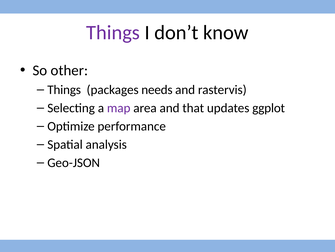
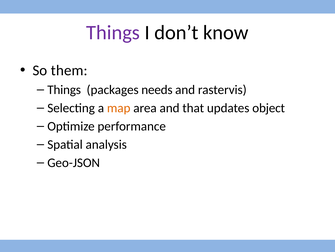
other: other -> them (69, 70)
map colour: purple -> orange (119, 108)
ggplot: ggplot -> object (269, 108)
